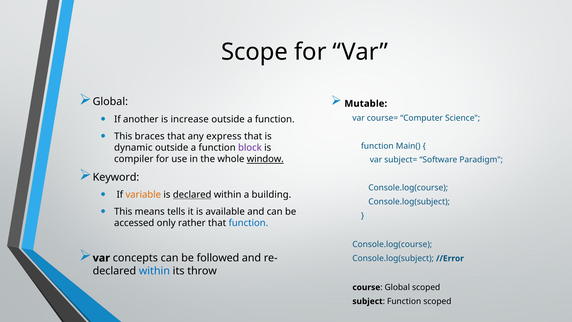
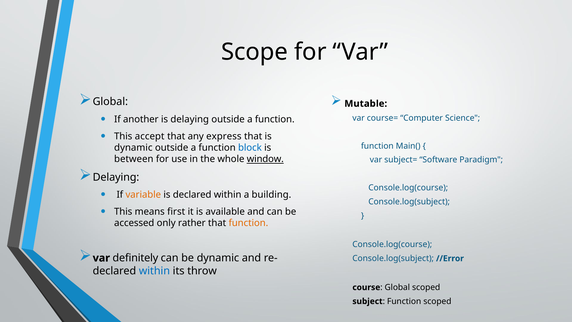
is increase: increase -> delaying (190, 119)
braces: braces -> accept (150, 136)
block colour: purple -> blue (250, 148)
compiler: compiler -> between (134, 159)
Keyword: Keyword -> Delaying (116, 177)
declared underline: present -> none (192, 195)
tells: tells -> first (176, 211)
function colour: blue -> orange (248, 223)
concepts: concepts -> definitely (135, 258)
be followed: followed -> dynamic (218, 258)
